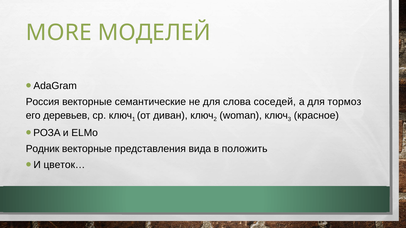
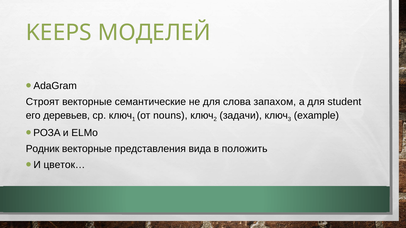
MORE: MORE -> KEEPS (59, 33)
Россия: Россия -> Строят (43, 102)
соседей: соседей -> запахом (275, 102)
тормоз: тормоз -> student (344, 102)
диван: диван -> nouns (170, 116)
woman: woman -> задачи (241, 116)
красное: красное -> example (316, 116)
